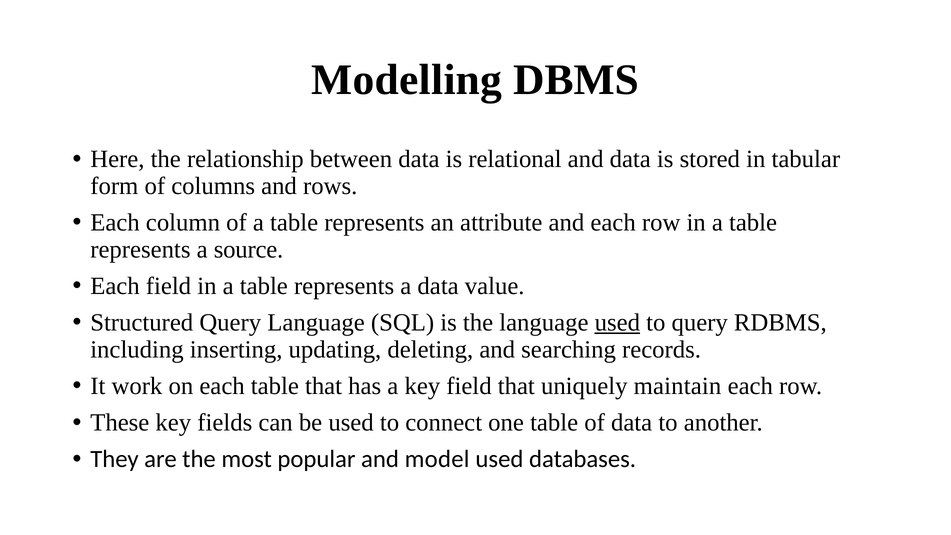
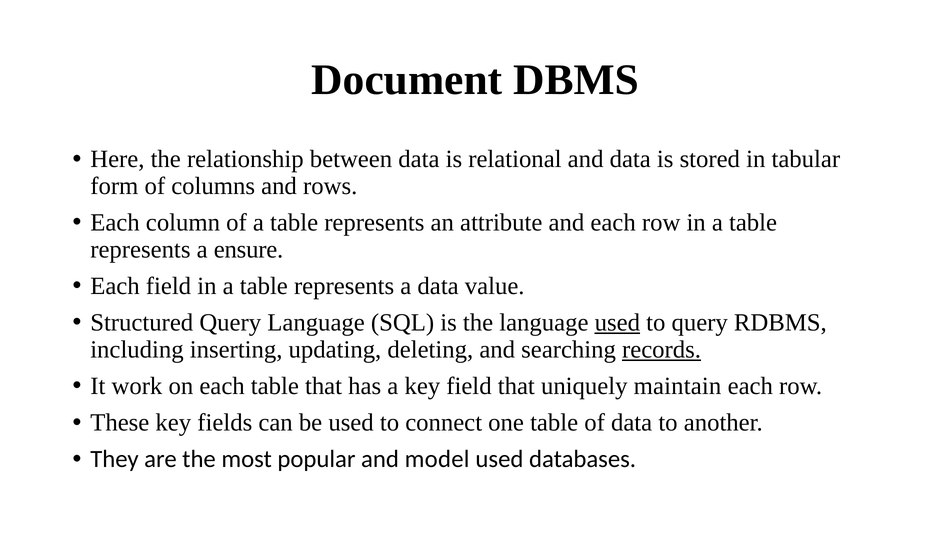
Modelling: Modelling -> Document (407, 80)
source: source -> ensure (249, 249)
records underline: none -> present (662, 349)
